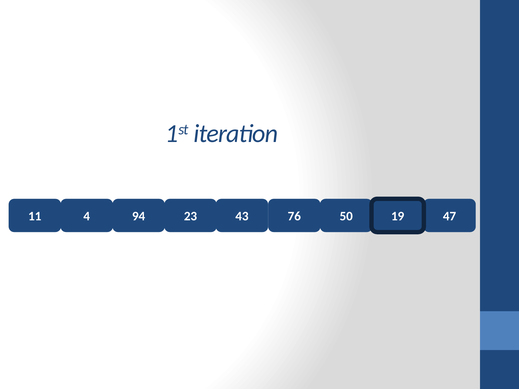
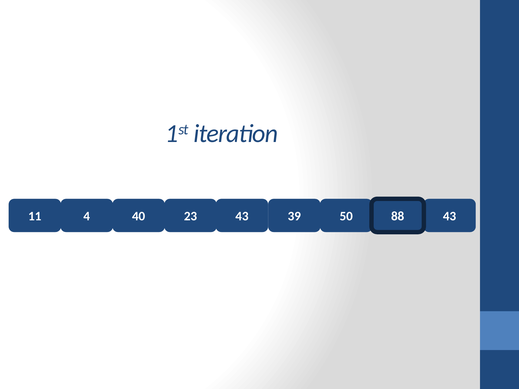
94: 94 -> 40 (139, 216)
76: 76 -> 39 (294, 216)
19: 19 -> 88 (398, 216)
50 47: 47 -> 43 (450, 216)
